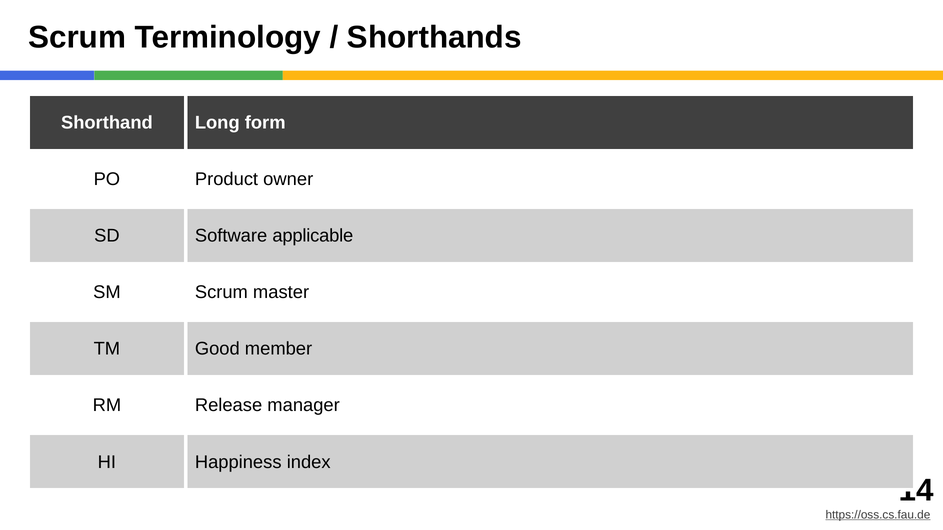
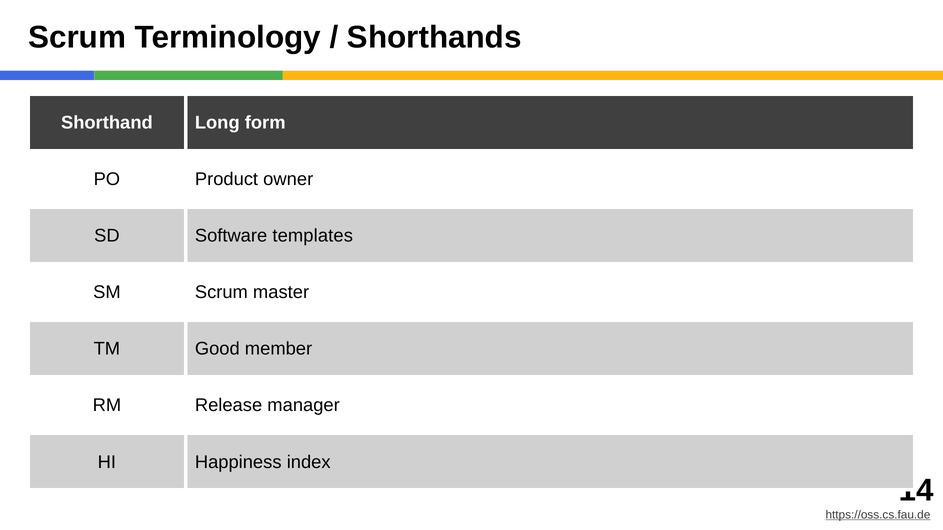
applicable: applicable -> templates (313, 236)
